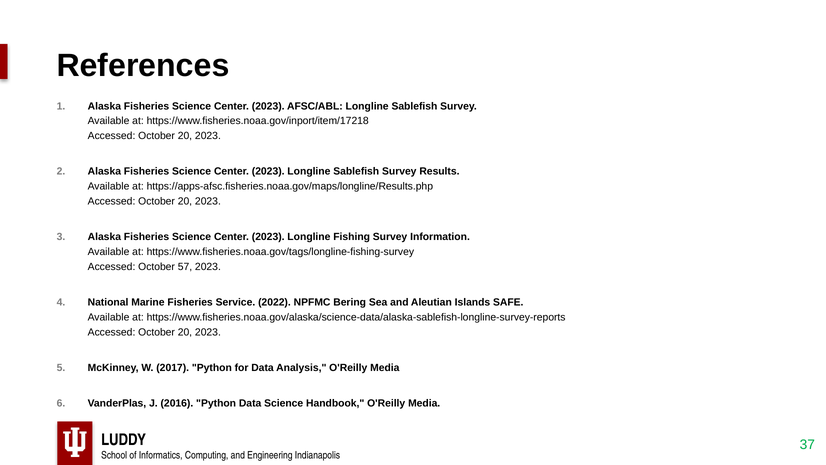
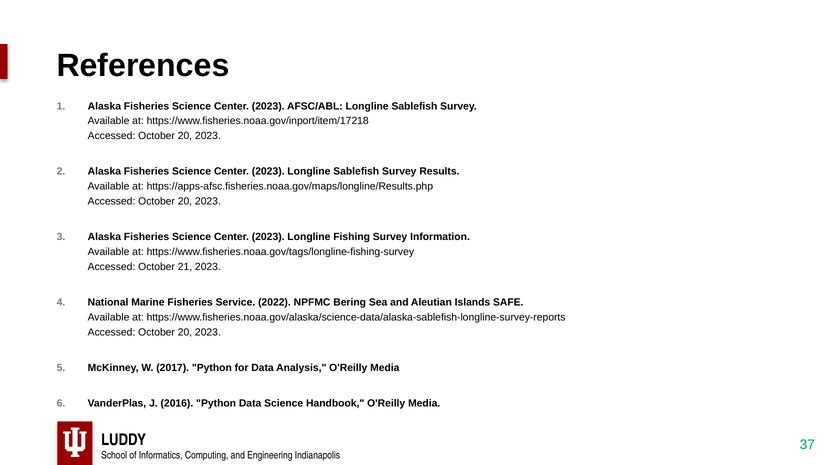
57: 57 -> 21 (185, 267)
